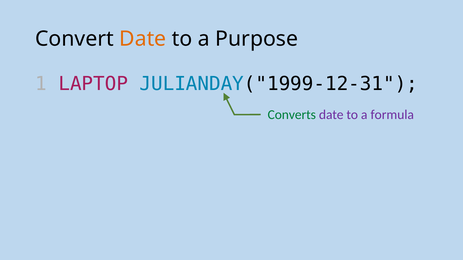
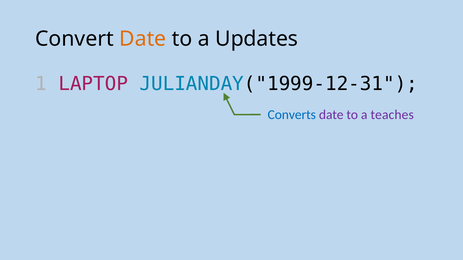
Purpose: Purpose -> Updates (257, 39)
Converts colour: green -> blue (292, 115)
formula: formula -> teaches (392, 115)
